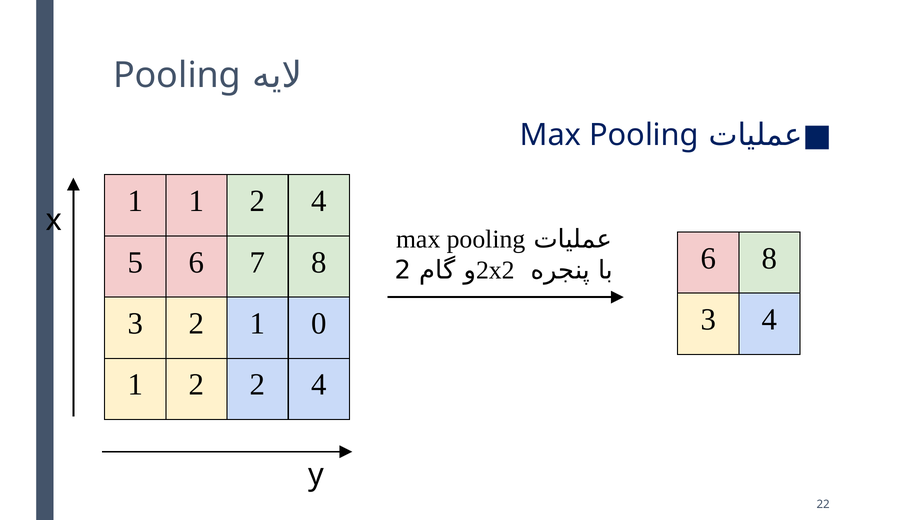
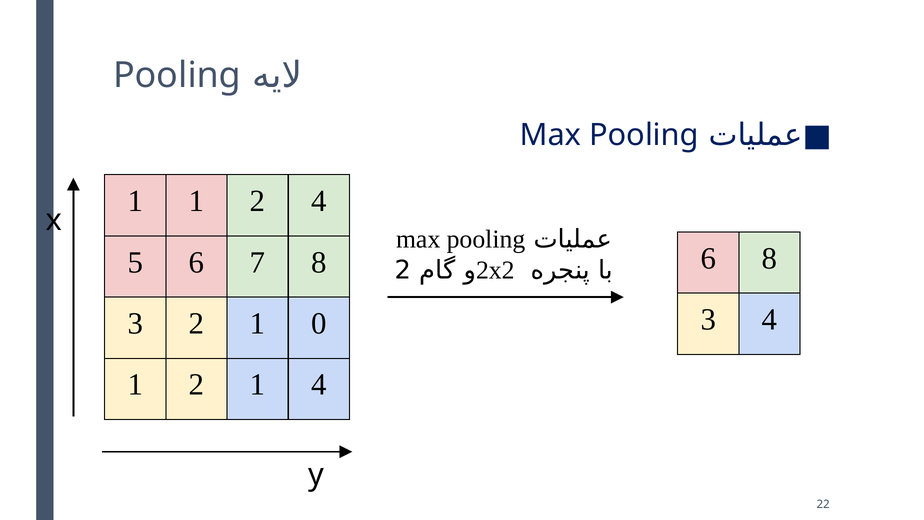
1 2 2: 2 -> 1 (258, 385)
